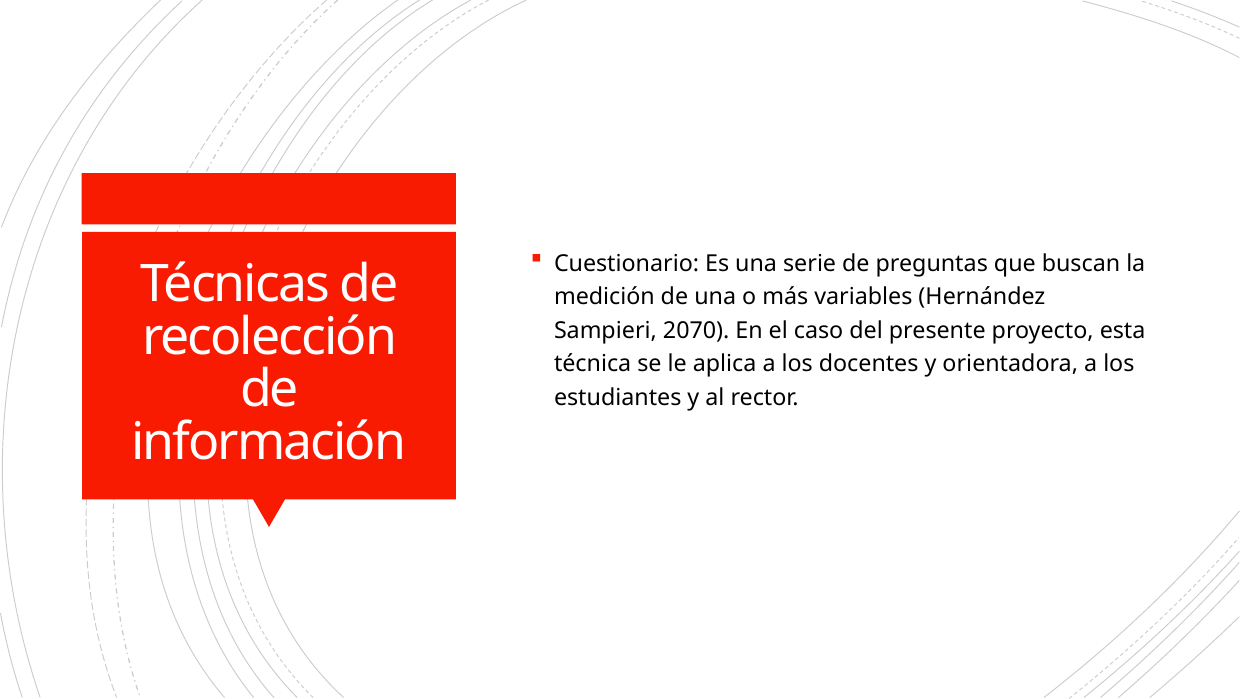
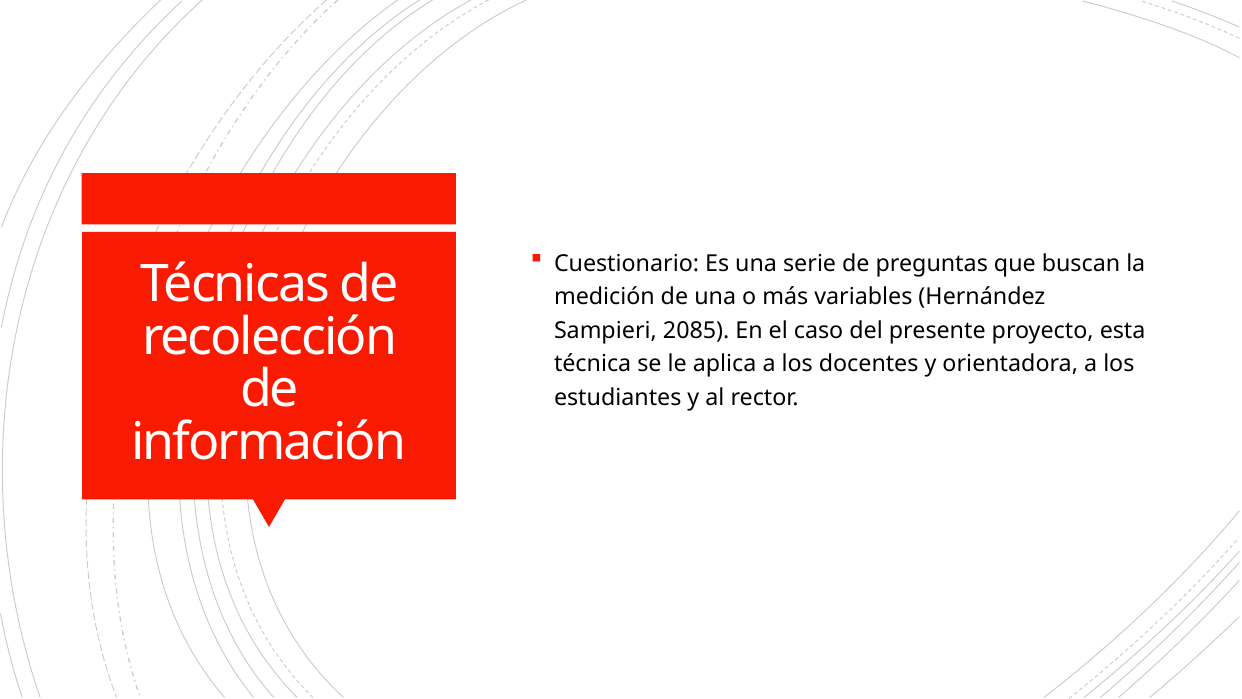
2070: 2070 -> 2085 (696, 330)
